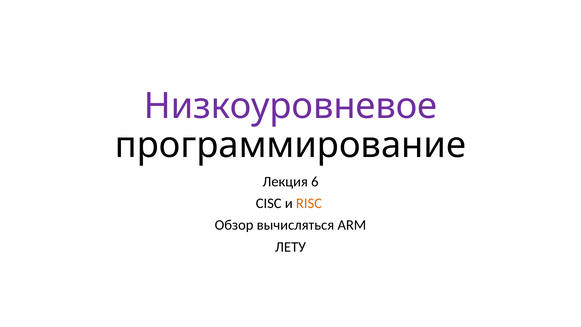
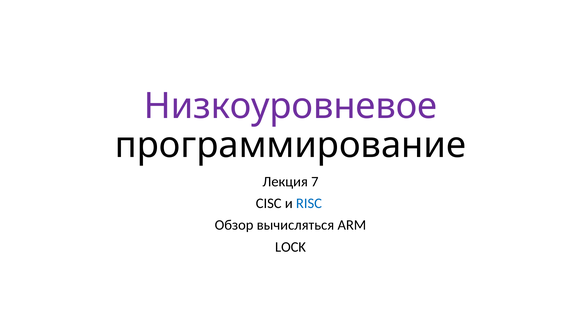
6: 6 -> 7 (315, 182)
RISC colour: orange -> blue (309, 203)
ЛЕТУ: ЛЕТУ -> LOCK (291, 247)
